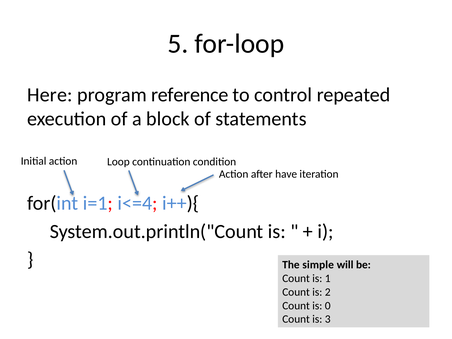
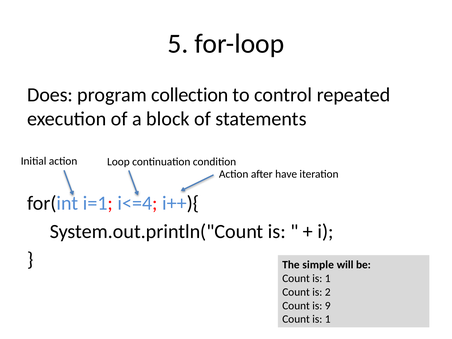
Here: Here -> Does (50, 95)
reference: reference -> collection (190, 95)
0: 0 -> 9 (328, 306)
3: 3 -> 1 (328, 319)
